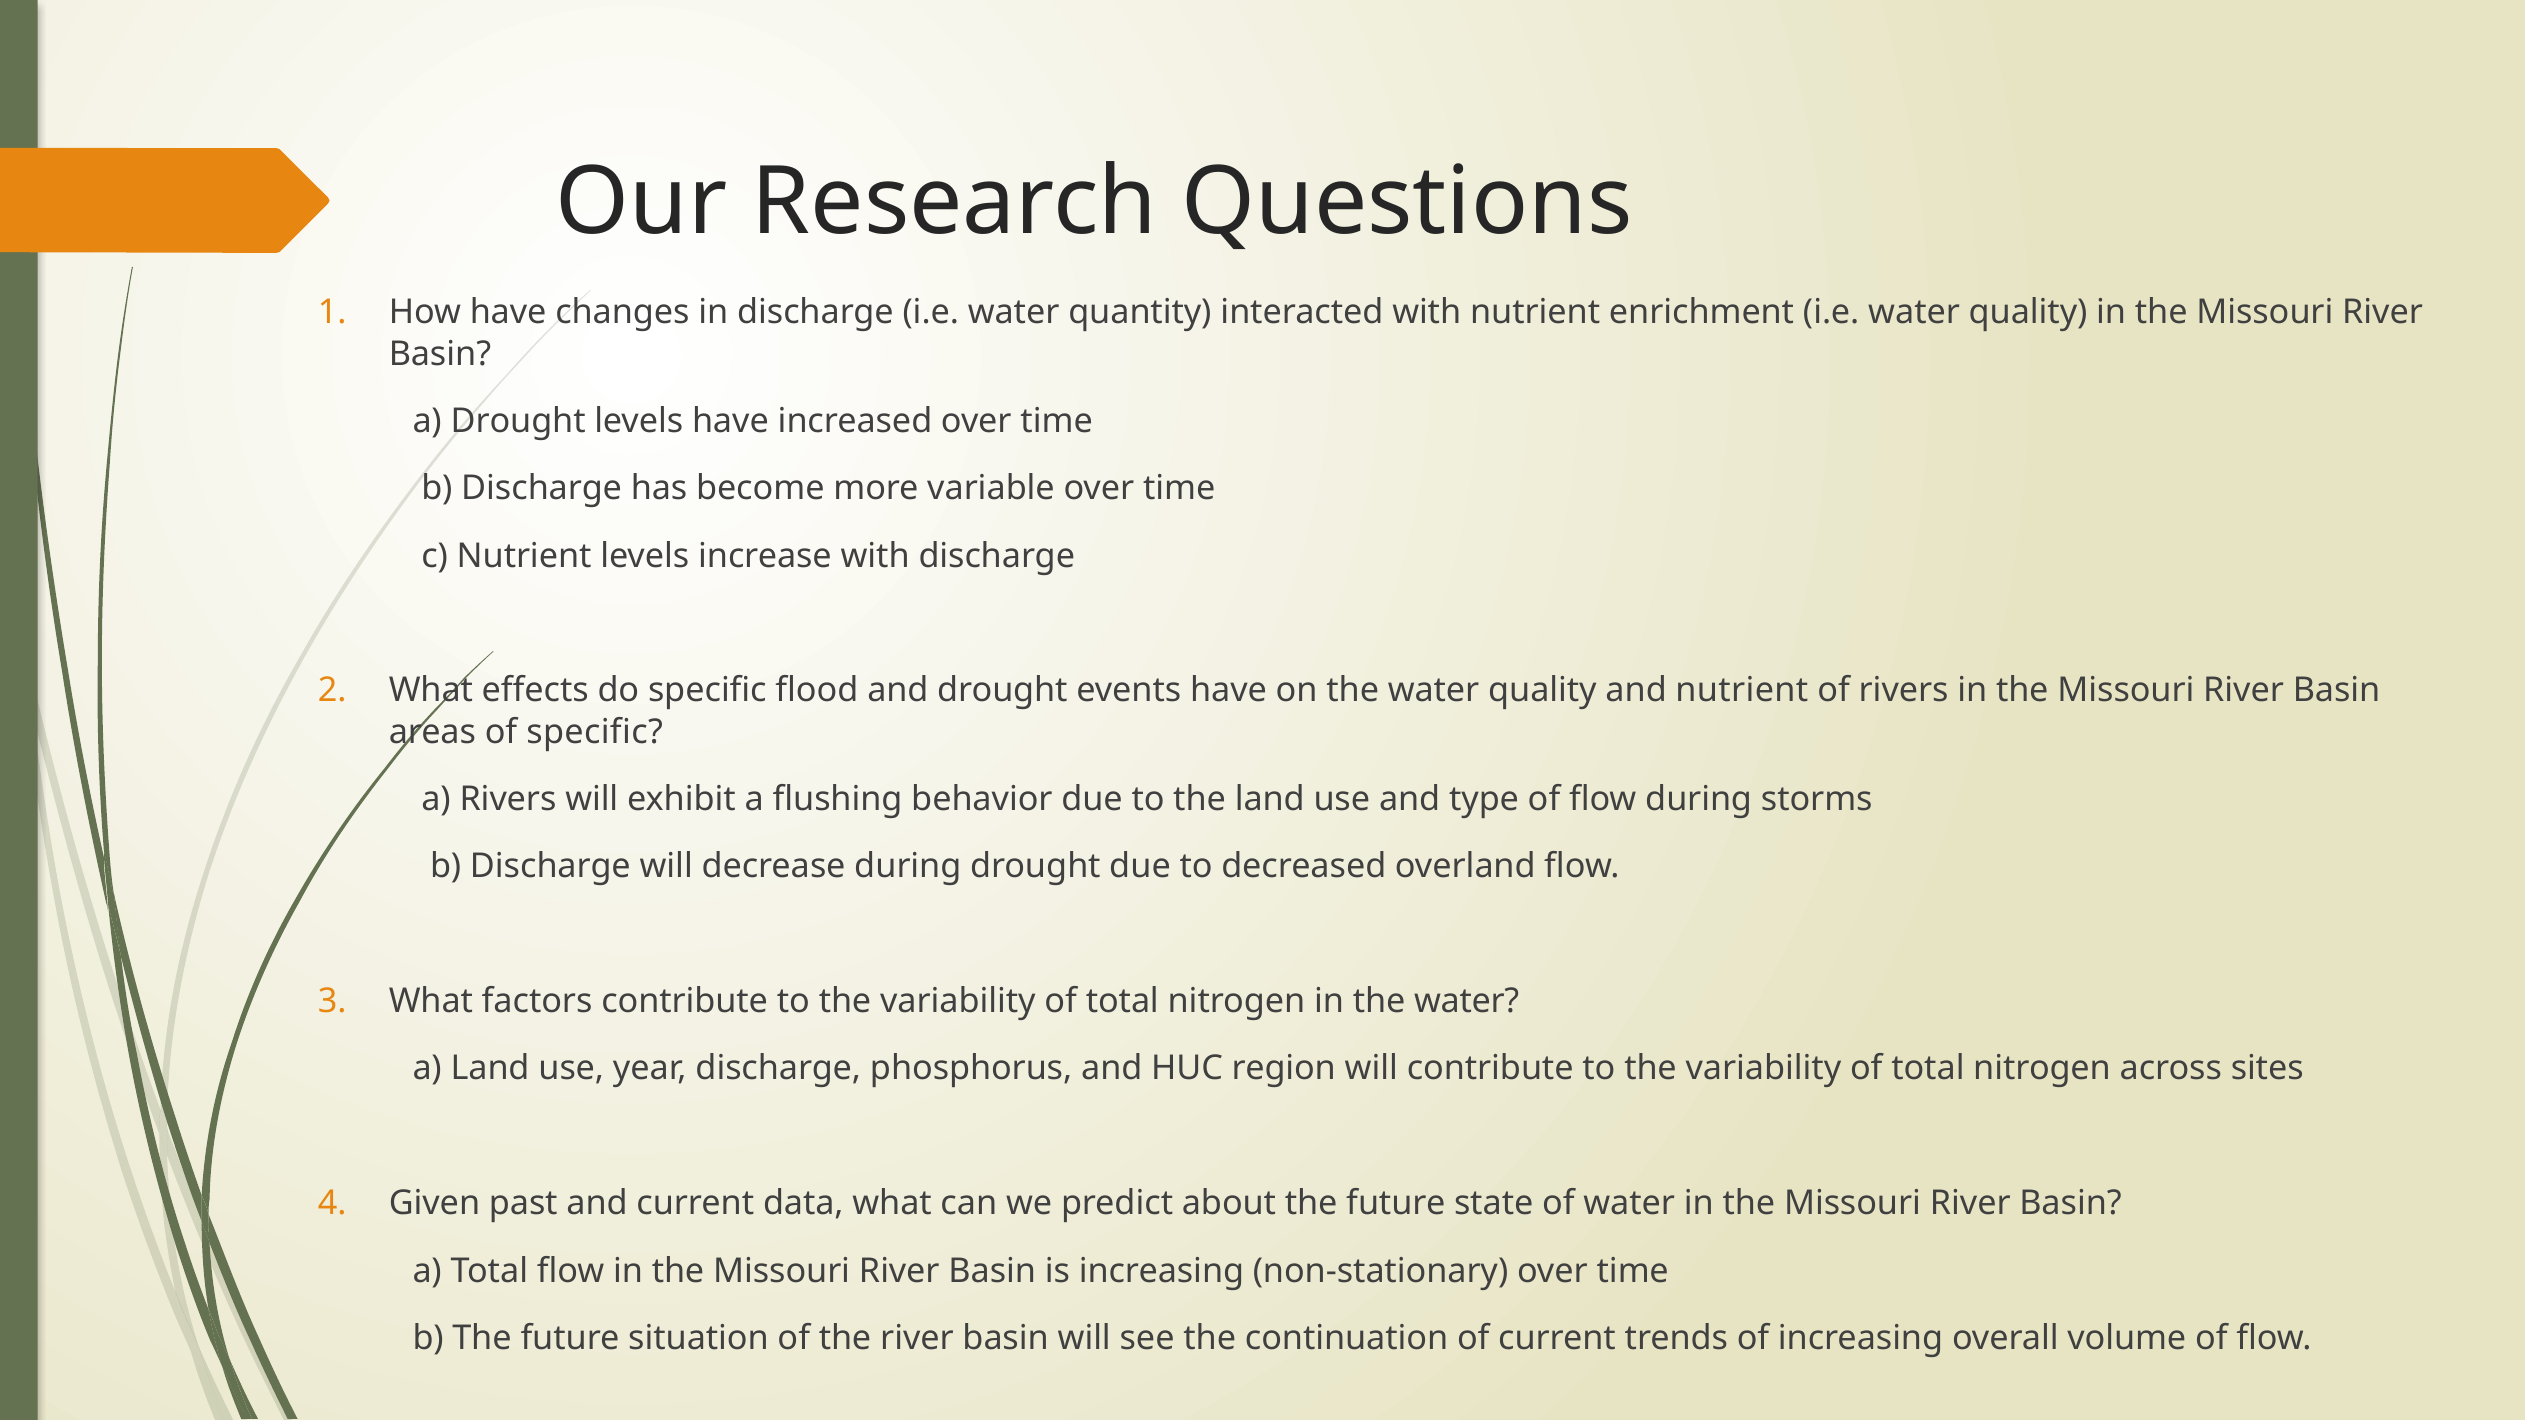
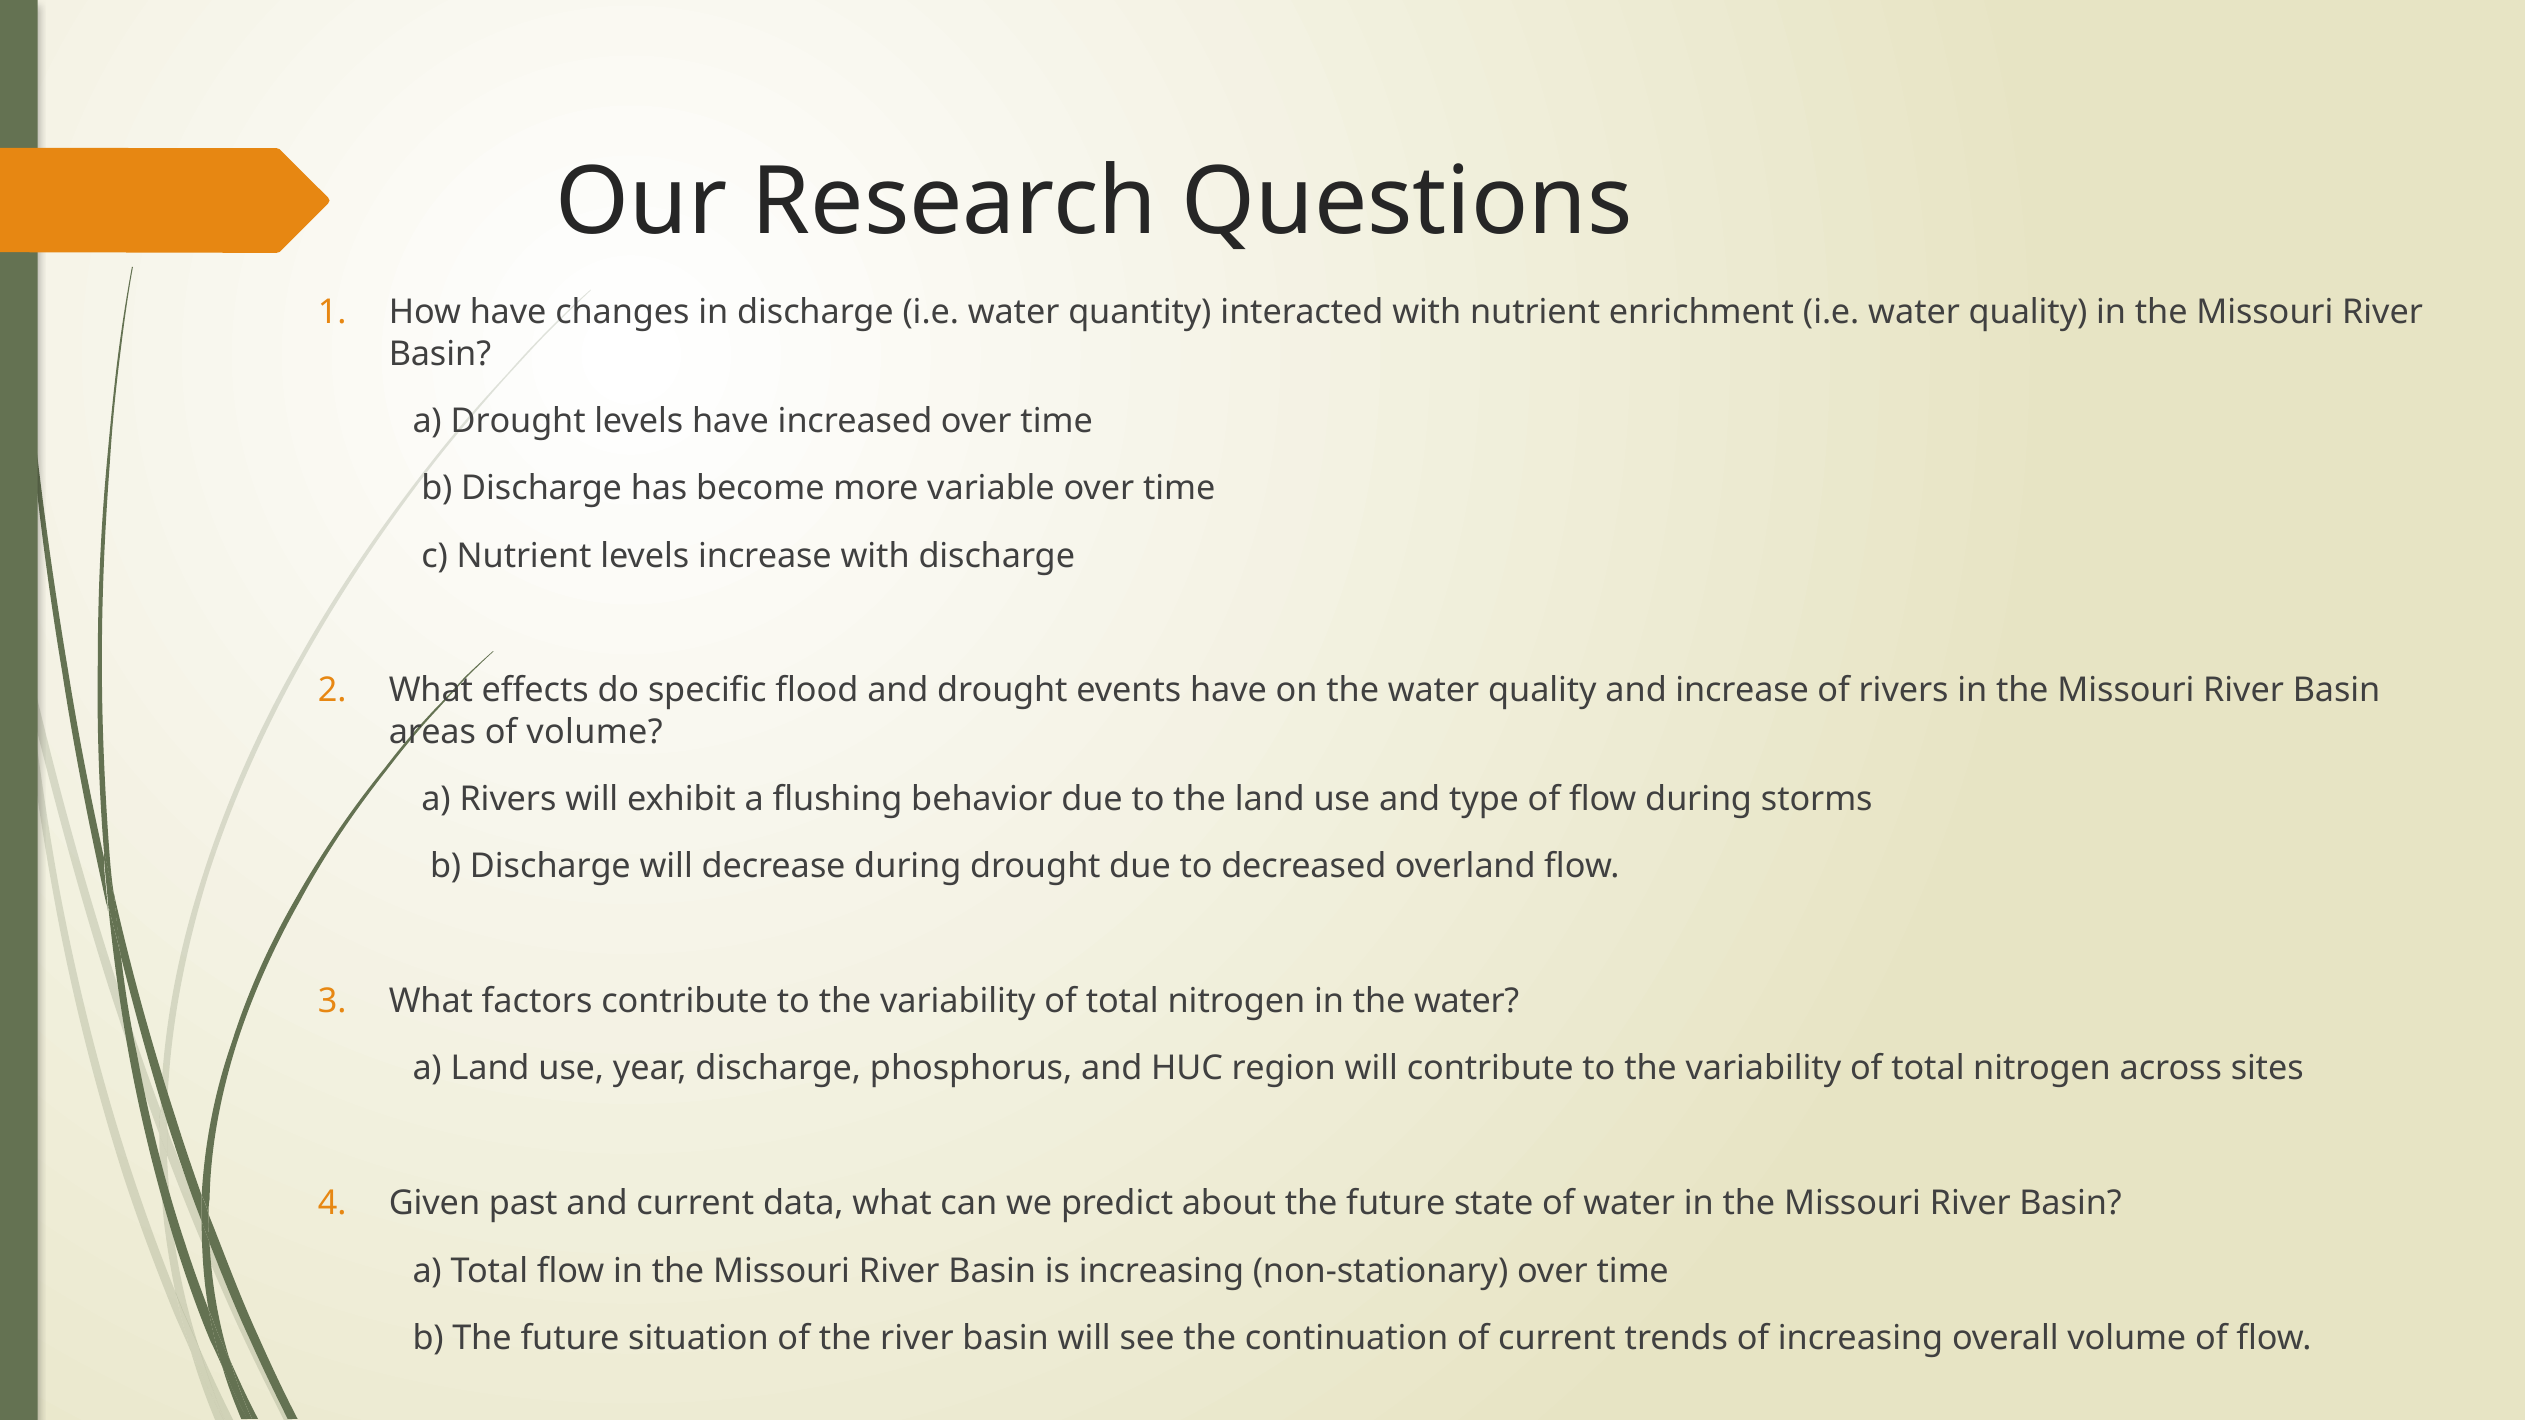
and nutrient: nutrient -> increase (1742, 691)
of specific: specific -> volume (595, 732)
